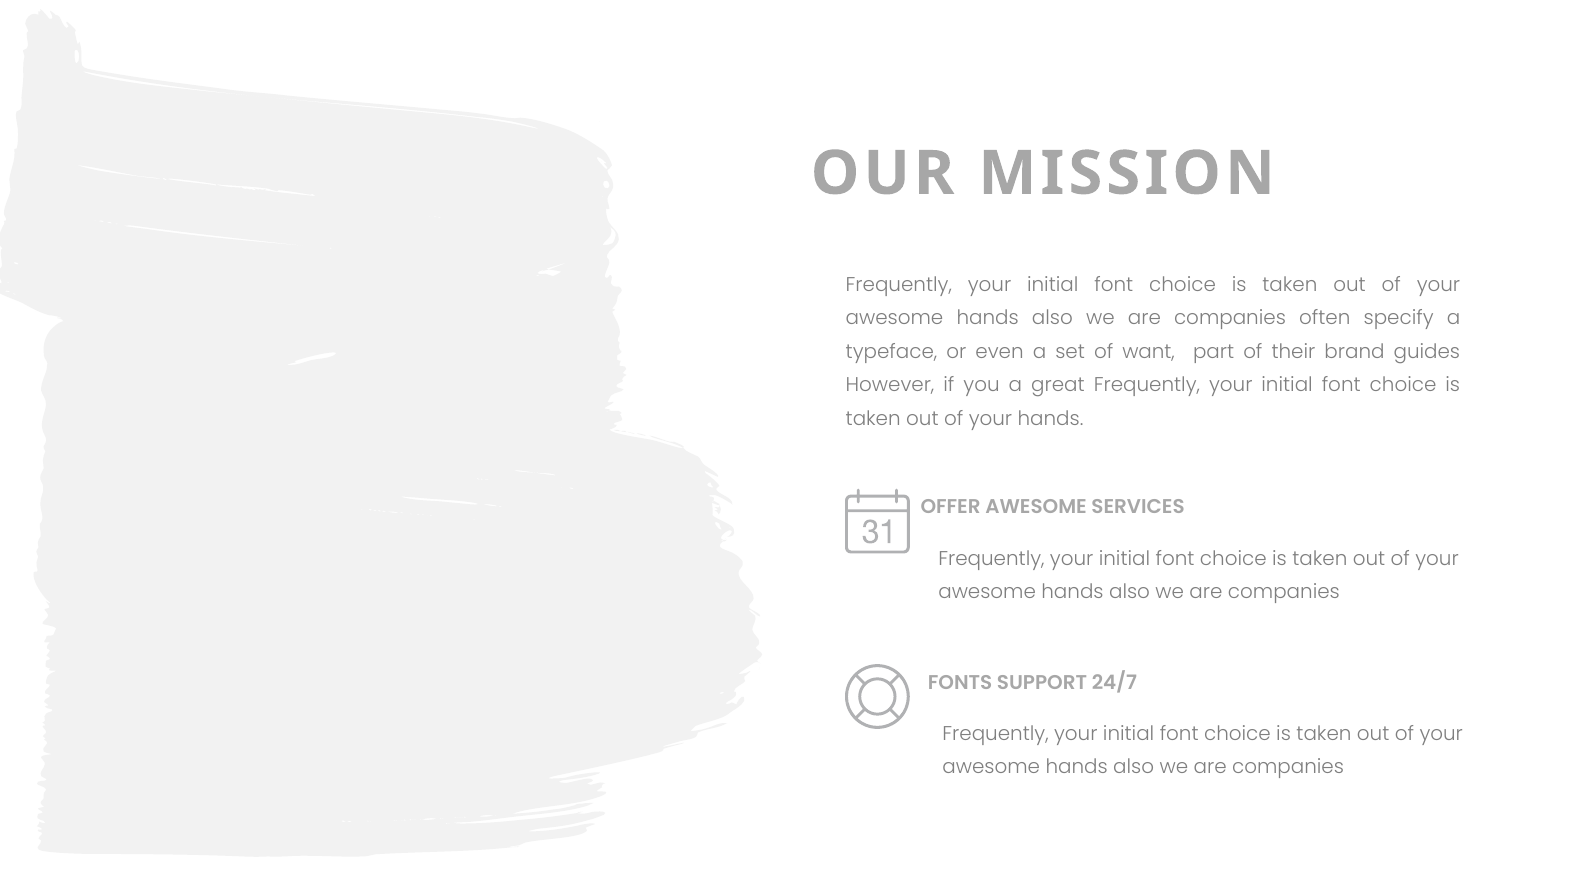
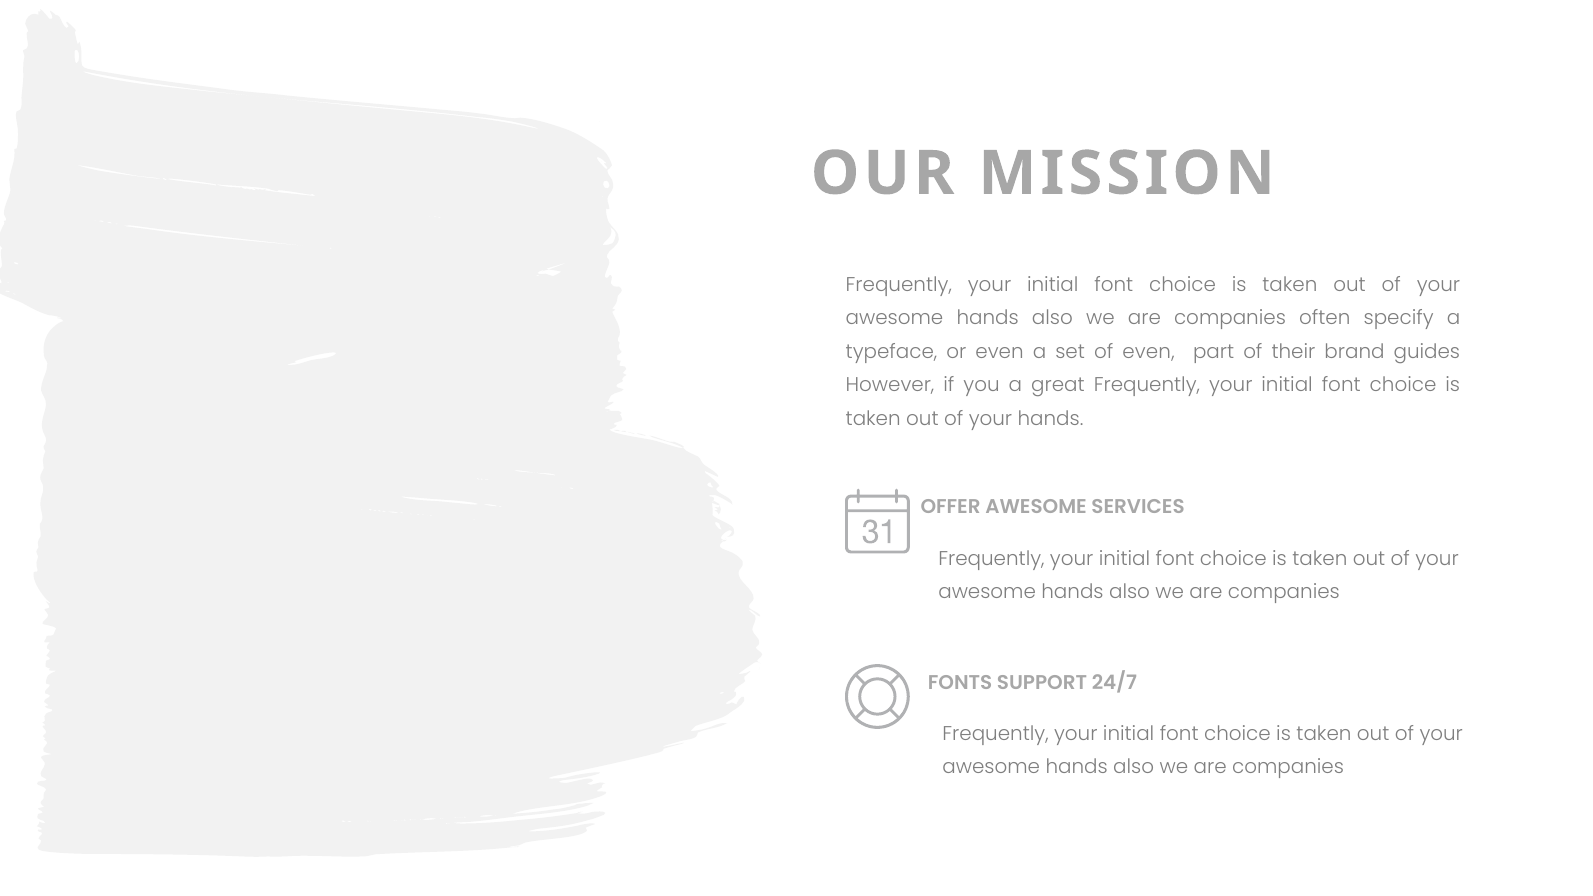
of want: want -> even (1149, 352)
